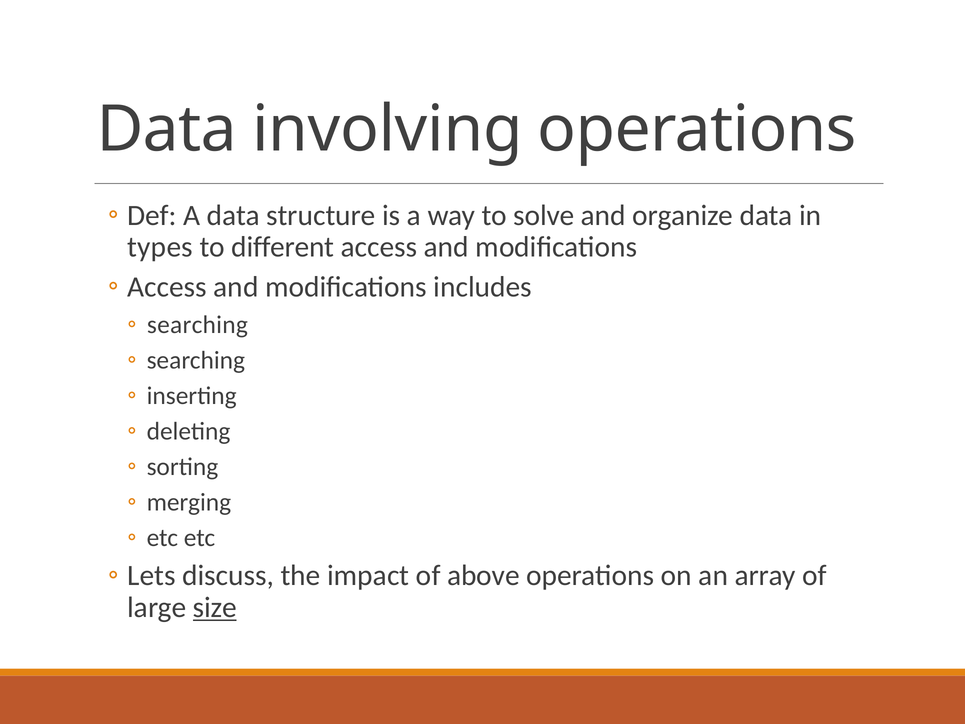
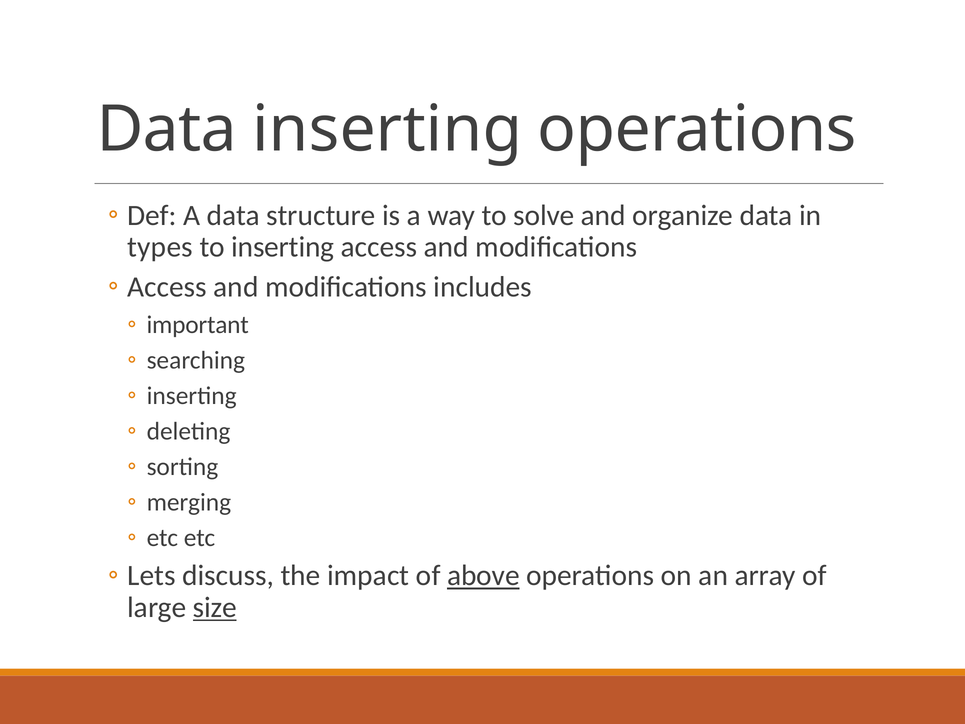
Data involving: involving -> inserting (387, 130)
to different: different -> inserting (283, 247)
searching: searching -> important (198, 325)
above underline: none -> present (483, 576)
